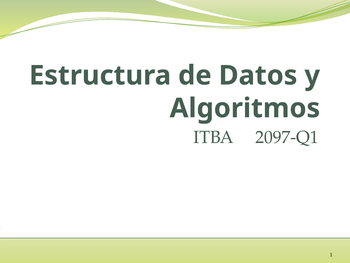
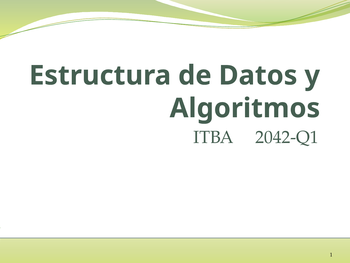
2097-Q1: 2097-Q1 -> 2042-Q1 (287, 137)
